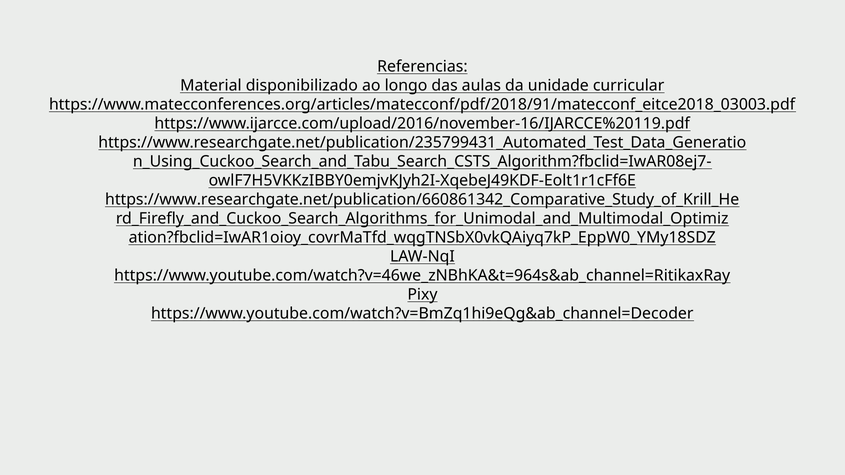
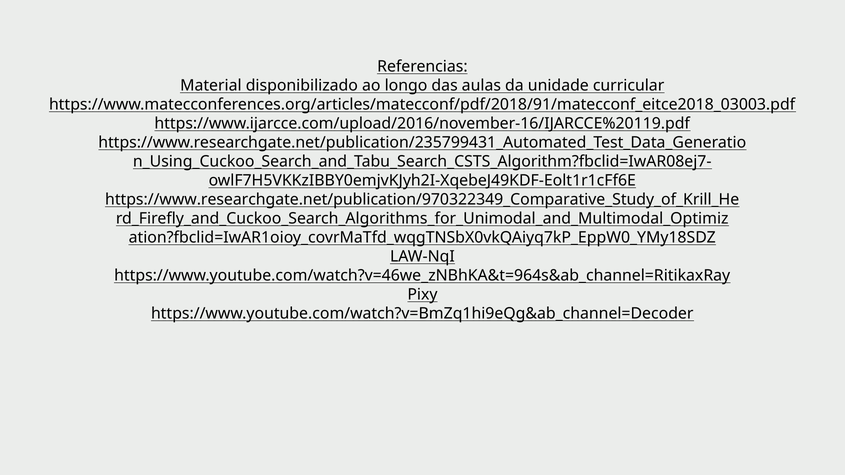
https://www.researchgate.net/publication/660861342_Comparative_Study_of_Krill_He: https://www.researchgate.net/publication/660861342_Comparative_Study_of_Krill_He -> https://www.researchgate.net/publication/970322349_Comparative_Study_of_Krill_He (422, 200)
